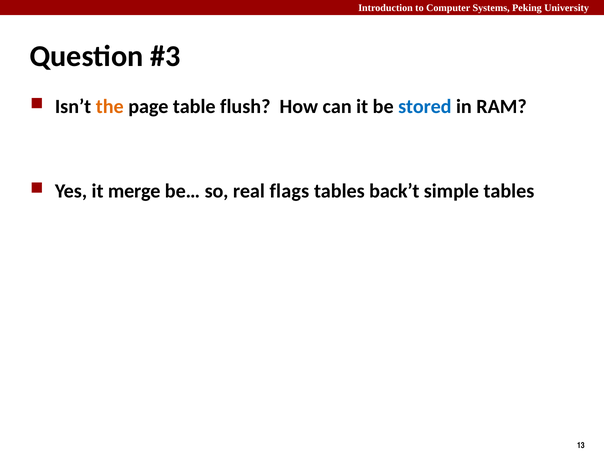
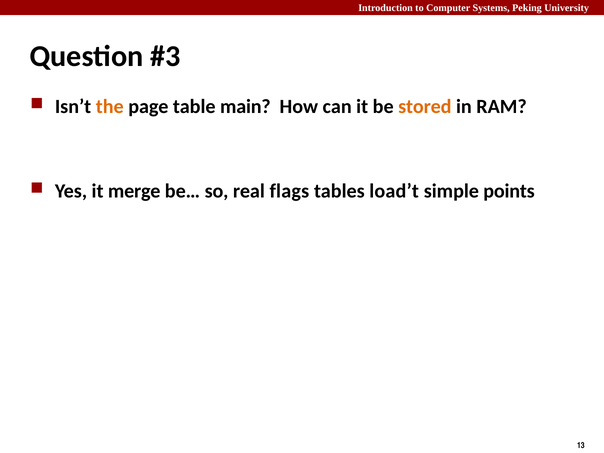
flush: flush -> main (245, 106)
stored colour: blue -> orange (425, 106)
back’t: back’t -> load’t (394, 191)
simple tables: tables -> points (509, 191)
